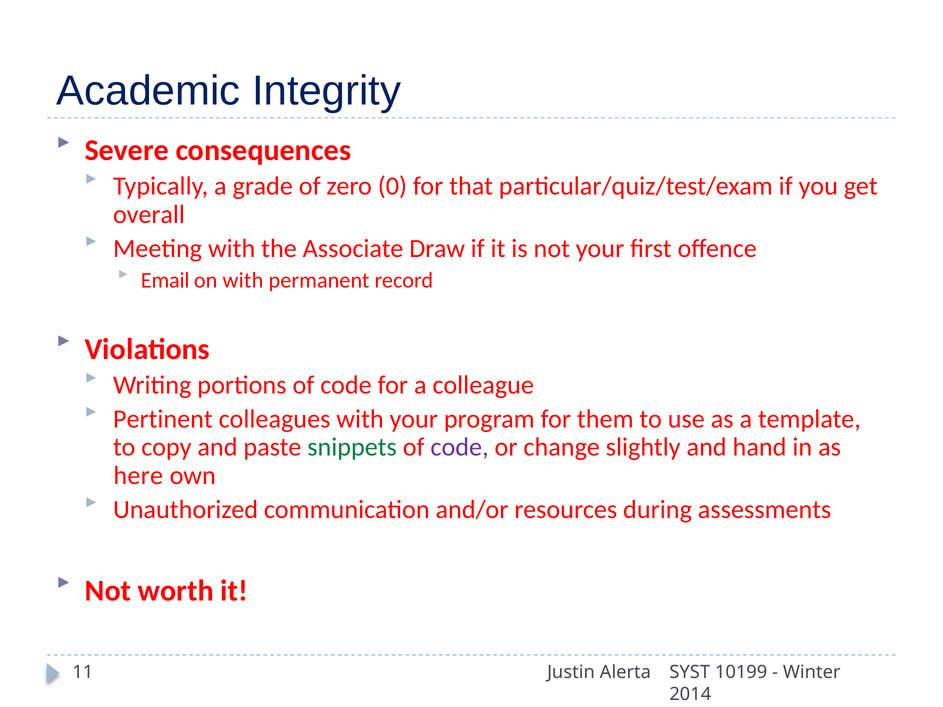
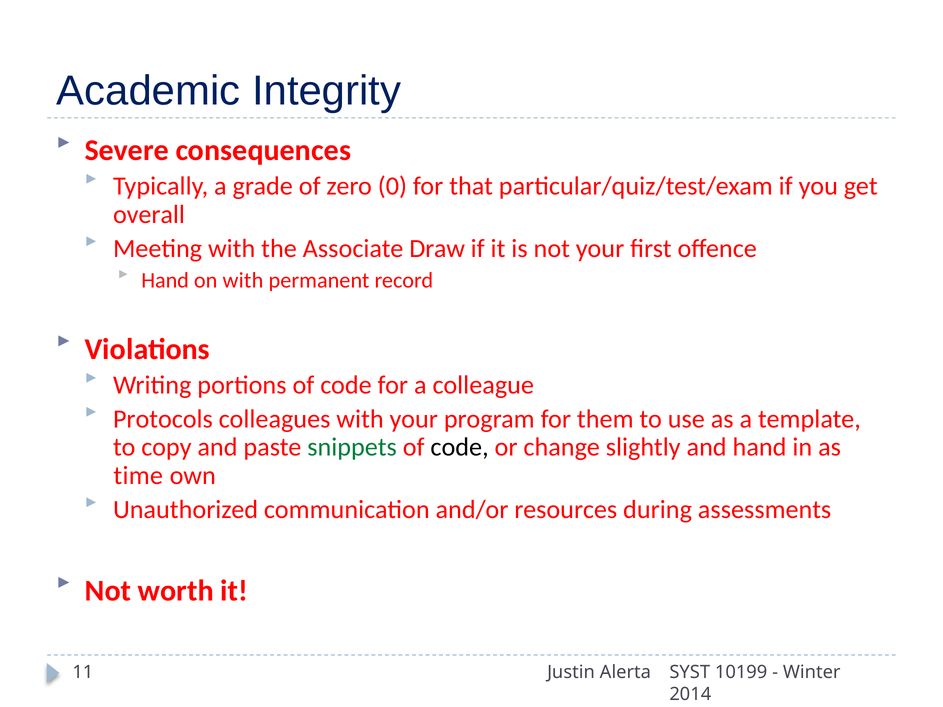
Email: Email -> Hand (165, 280)
Pertinent: Pertinent -> Protocols (163, 419)
code colour: purple -> black (460, 447)
here: here -> time (138, 476)
